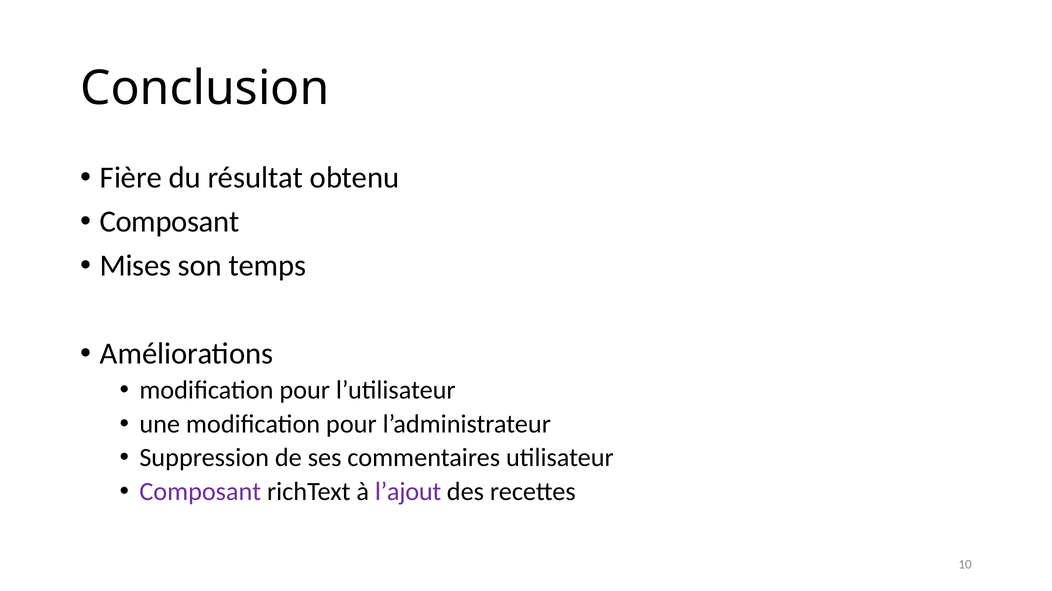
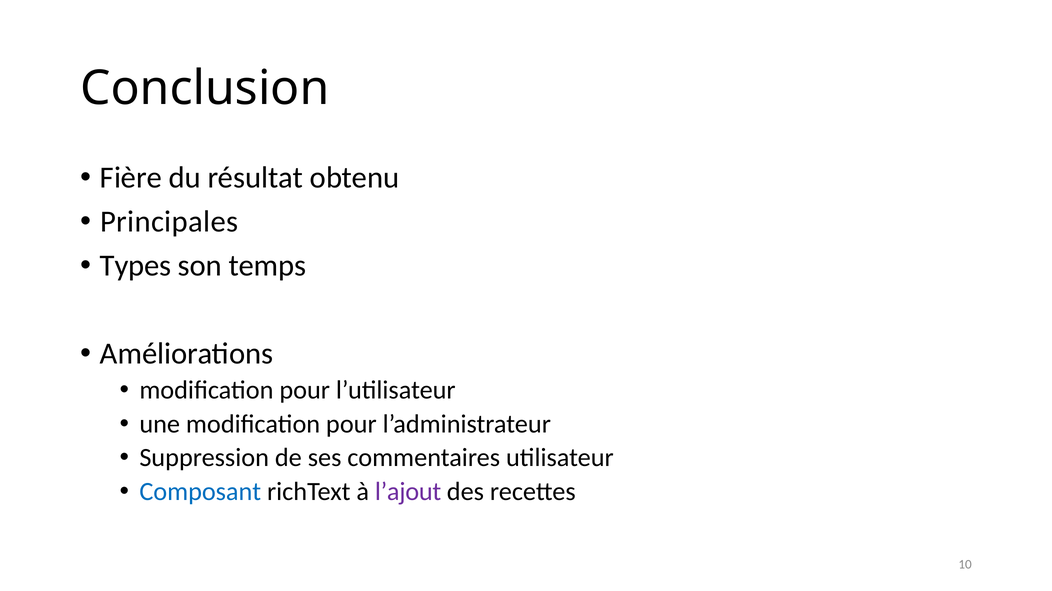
Composant: Composant -> Principales (169, 222)
Mises: Mises -> Types (135, 266)
Composant colour: purple -> blue (200, 492)
